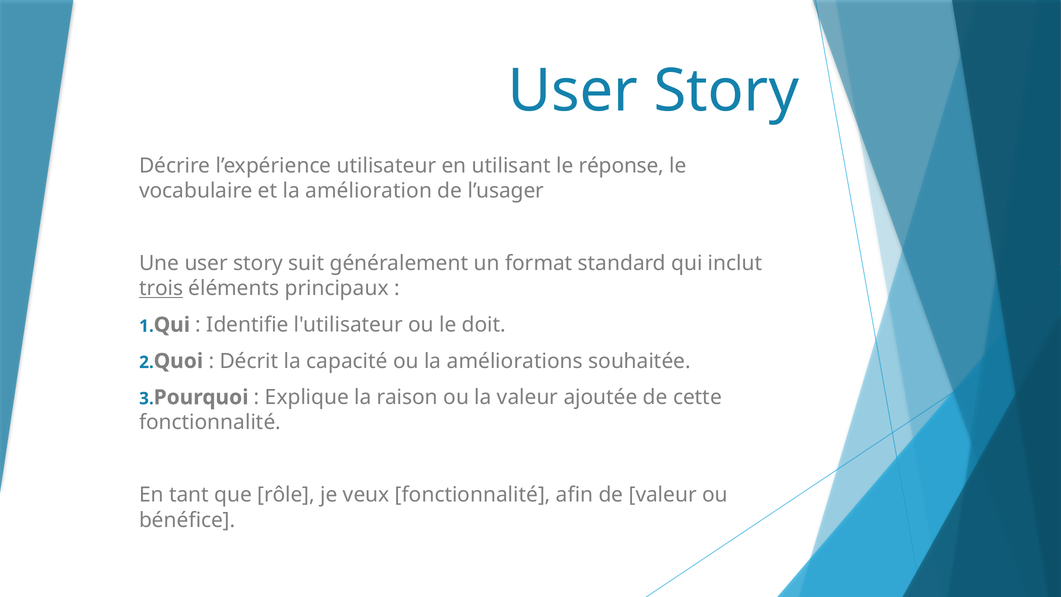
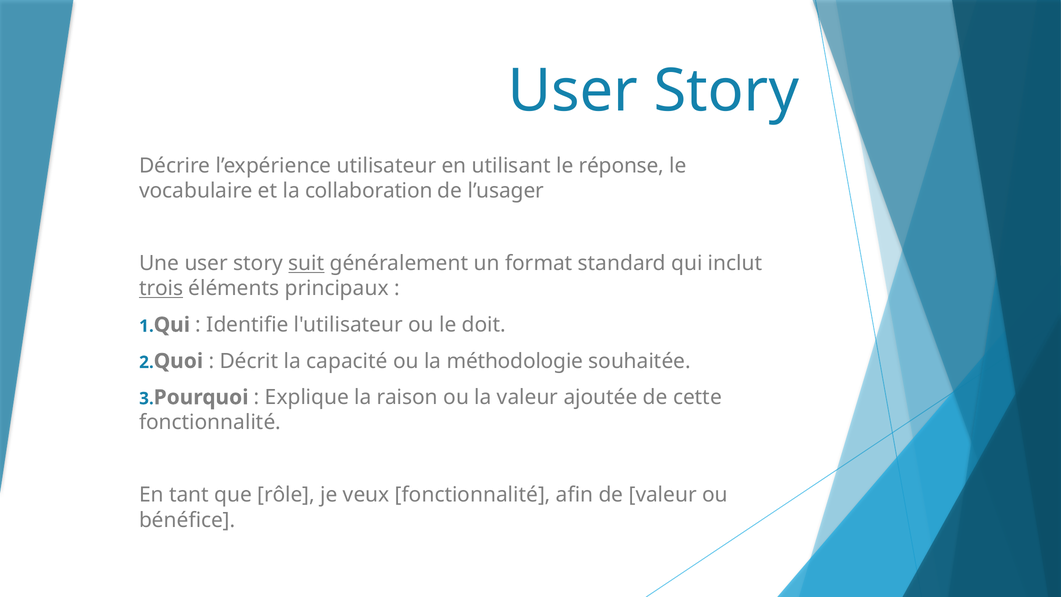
amélioration: amélioration -> collaboration (369, 191)
suit underline: none -> present (306, 263)
améliorations: améliorations -> méthodologie (515, 361)
